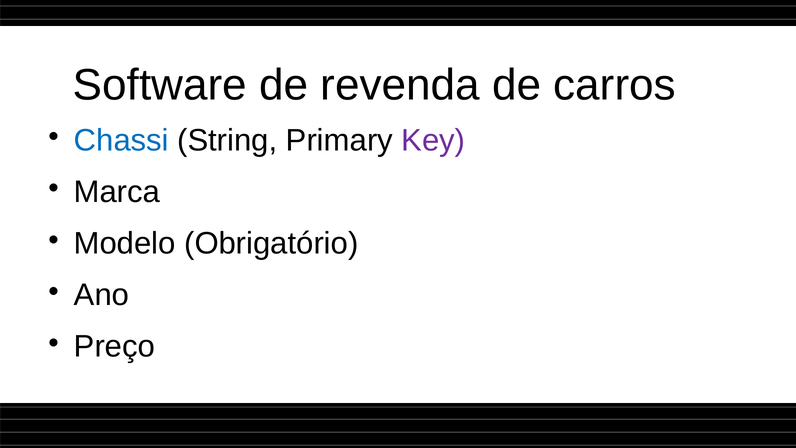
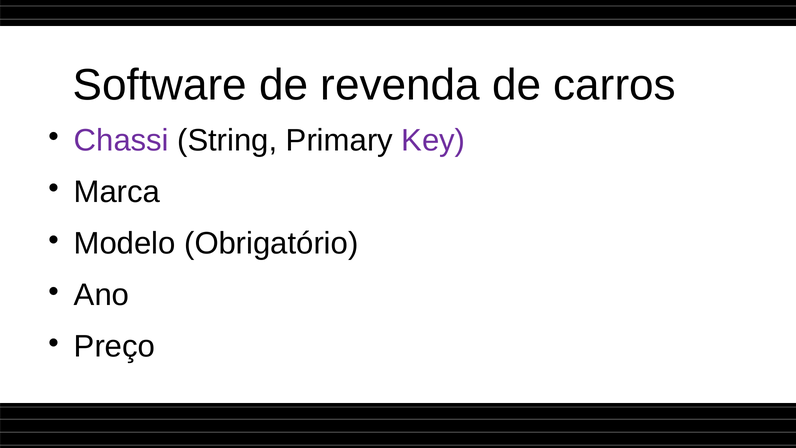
Chassi colour: blue -> purple (121, 140)
